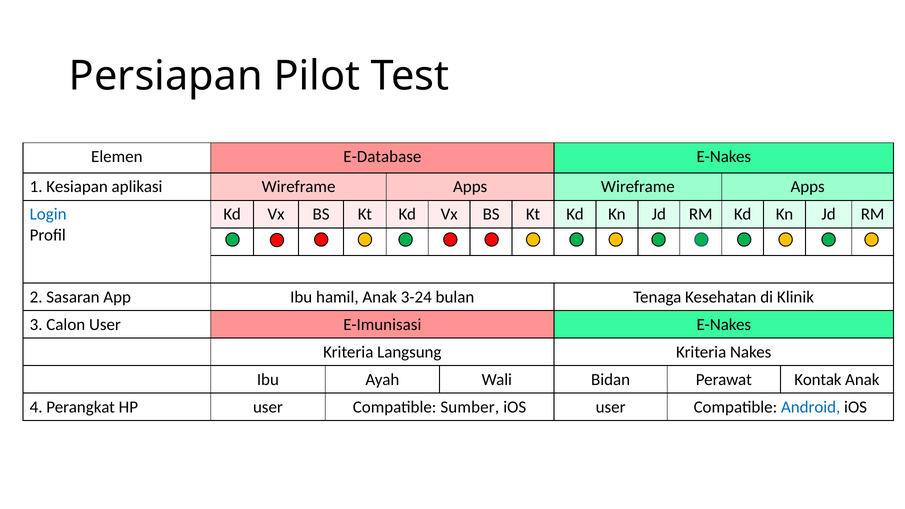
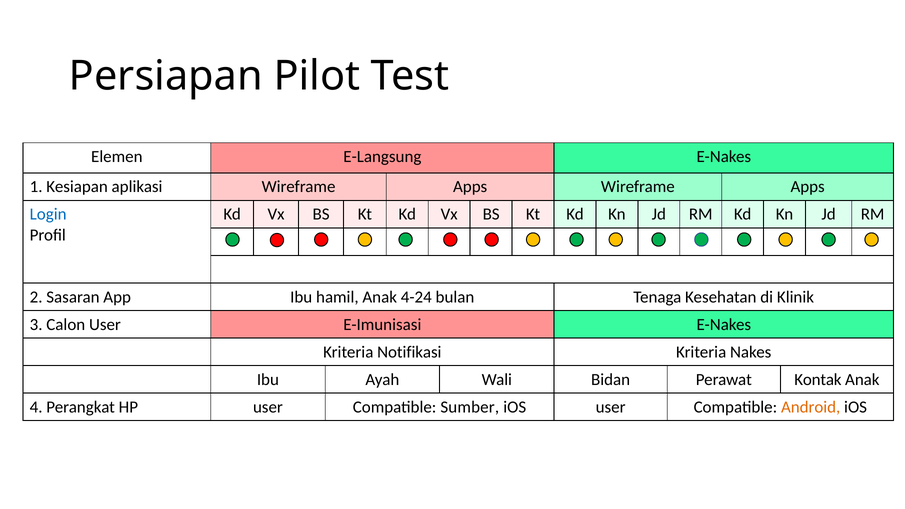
E-Database: E-Database -> E-Langsung (382, 157)
3-24: 3-24 -> 4-24 (416, 297)
Langsung: Langsung -> Notifikasi (409, 352)
Android colour: blue -> orange (811, 407)
